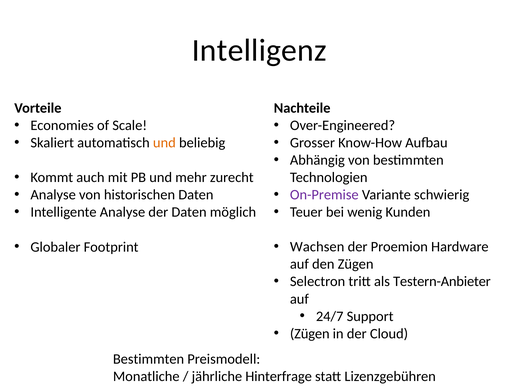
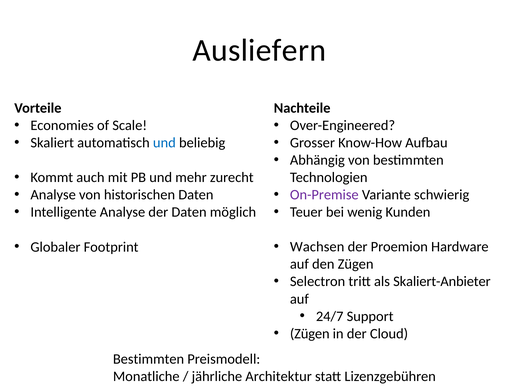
Intelligenz: Intelligenz -> Ausliefern (259, 50)
und colour: orange -> blue (164, 143)
Testern-Anbieter: Testern-Anbieter -> Skaliert-Anbieter (442, 281)
Hinterfrage: Hinterfrage -> Architektur (279, 376)
